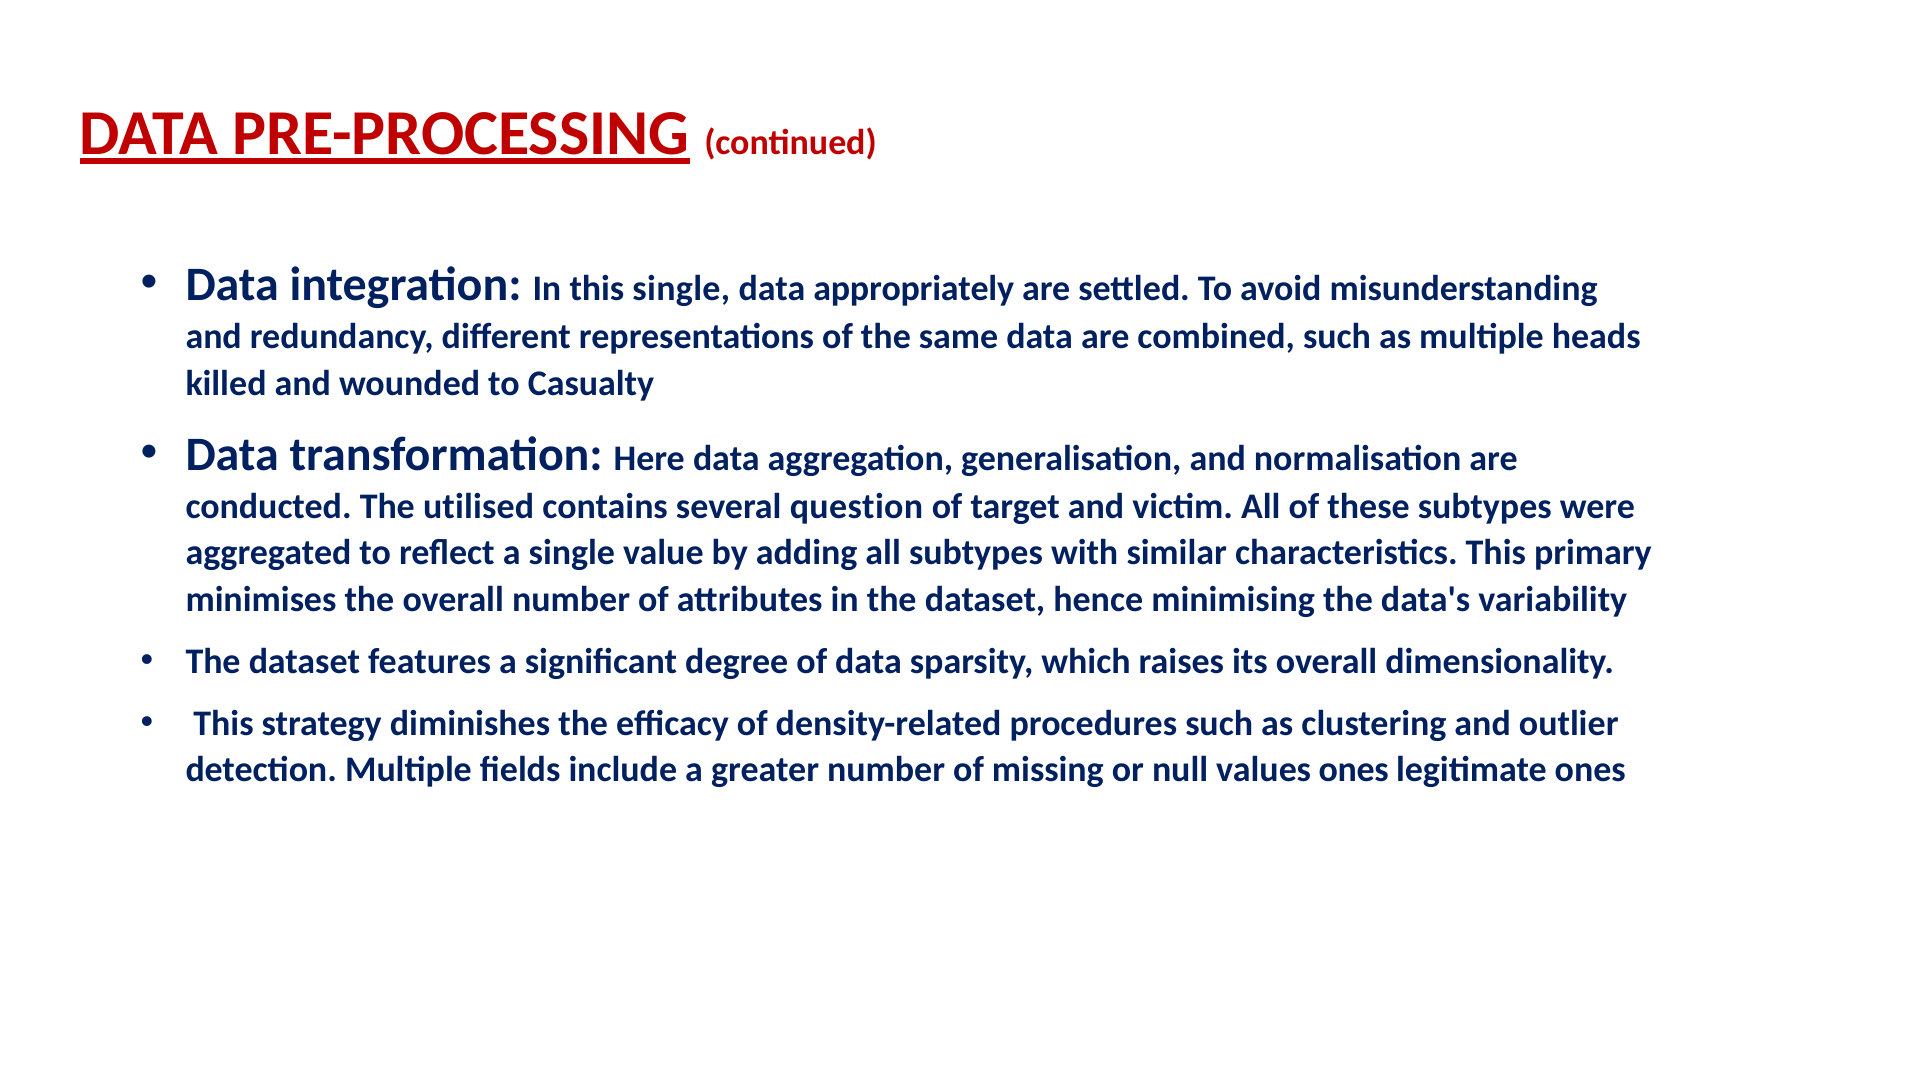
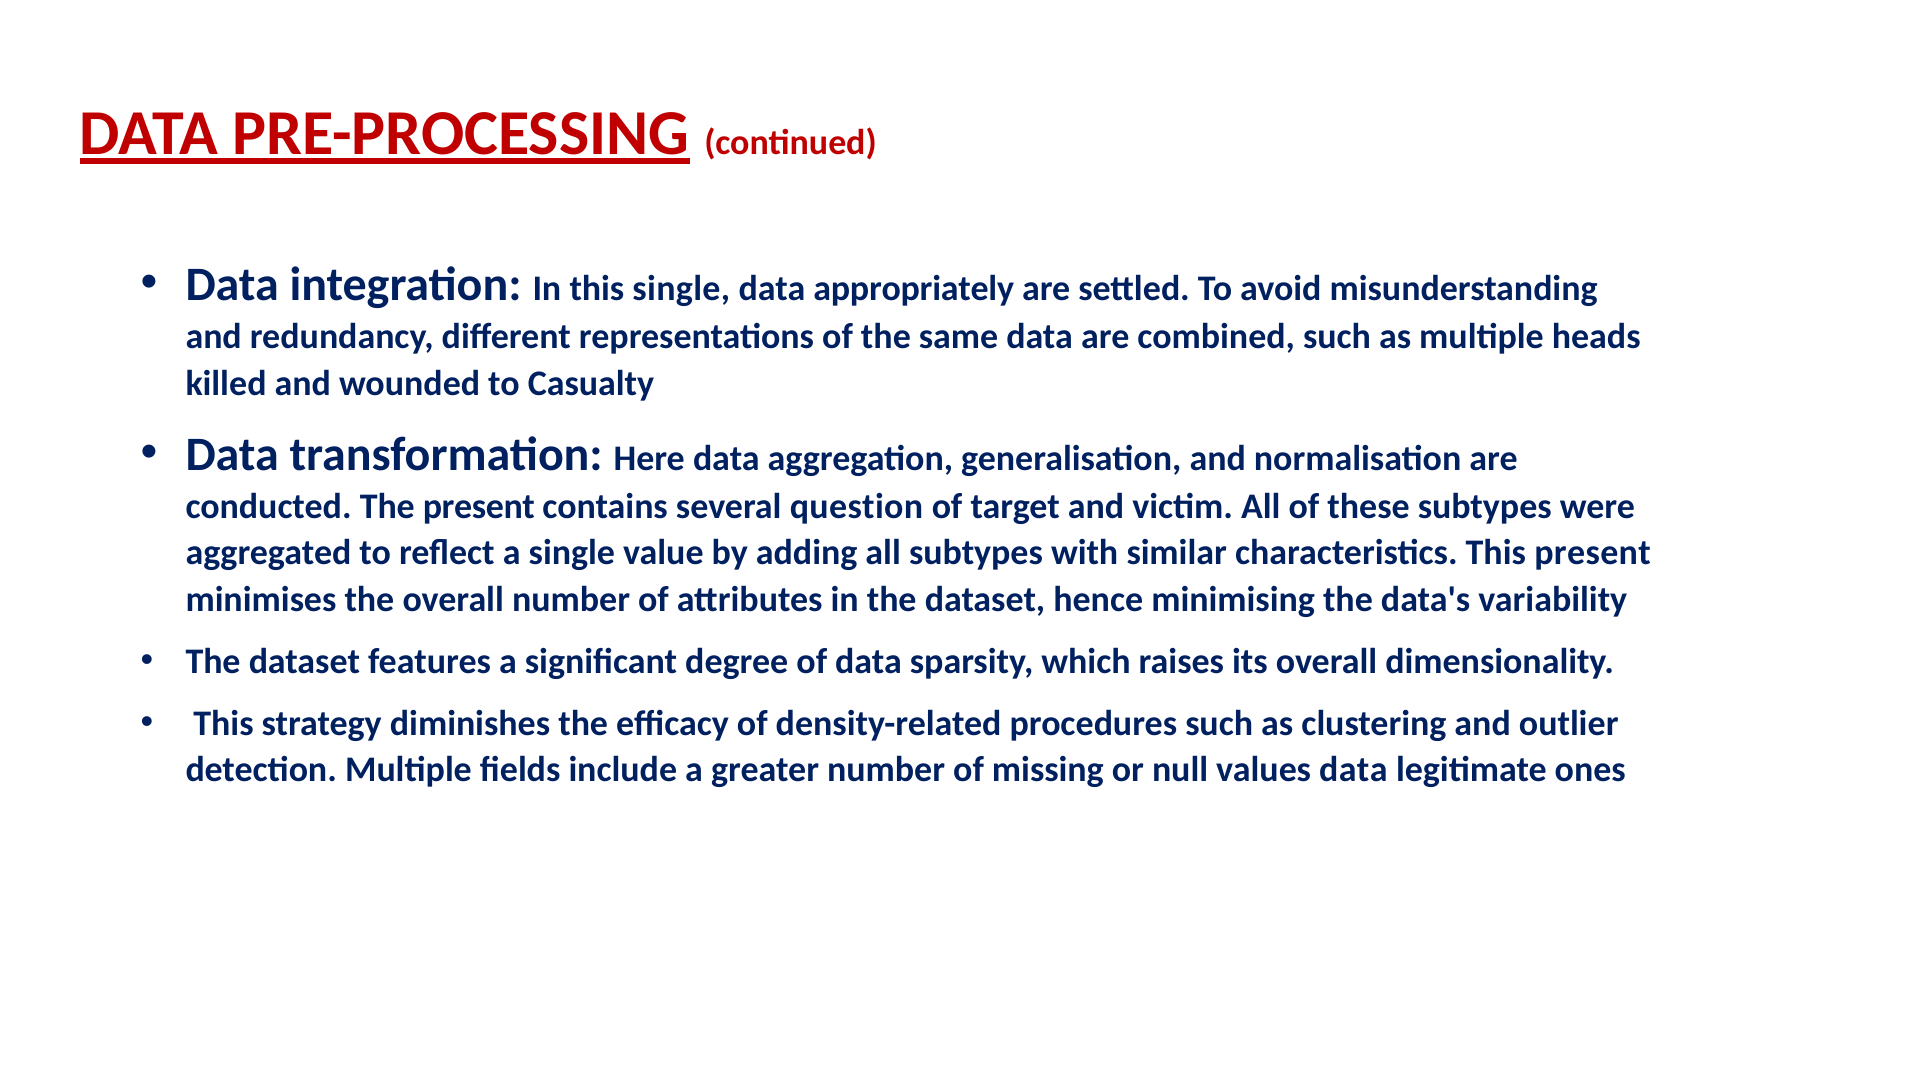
The utilised: utilised -> present (479, 507)
This primary: primary -> present (1593, 553)
values ones: ones -> data (1353, 770)
